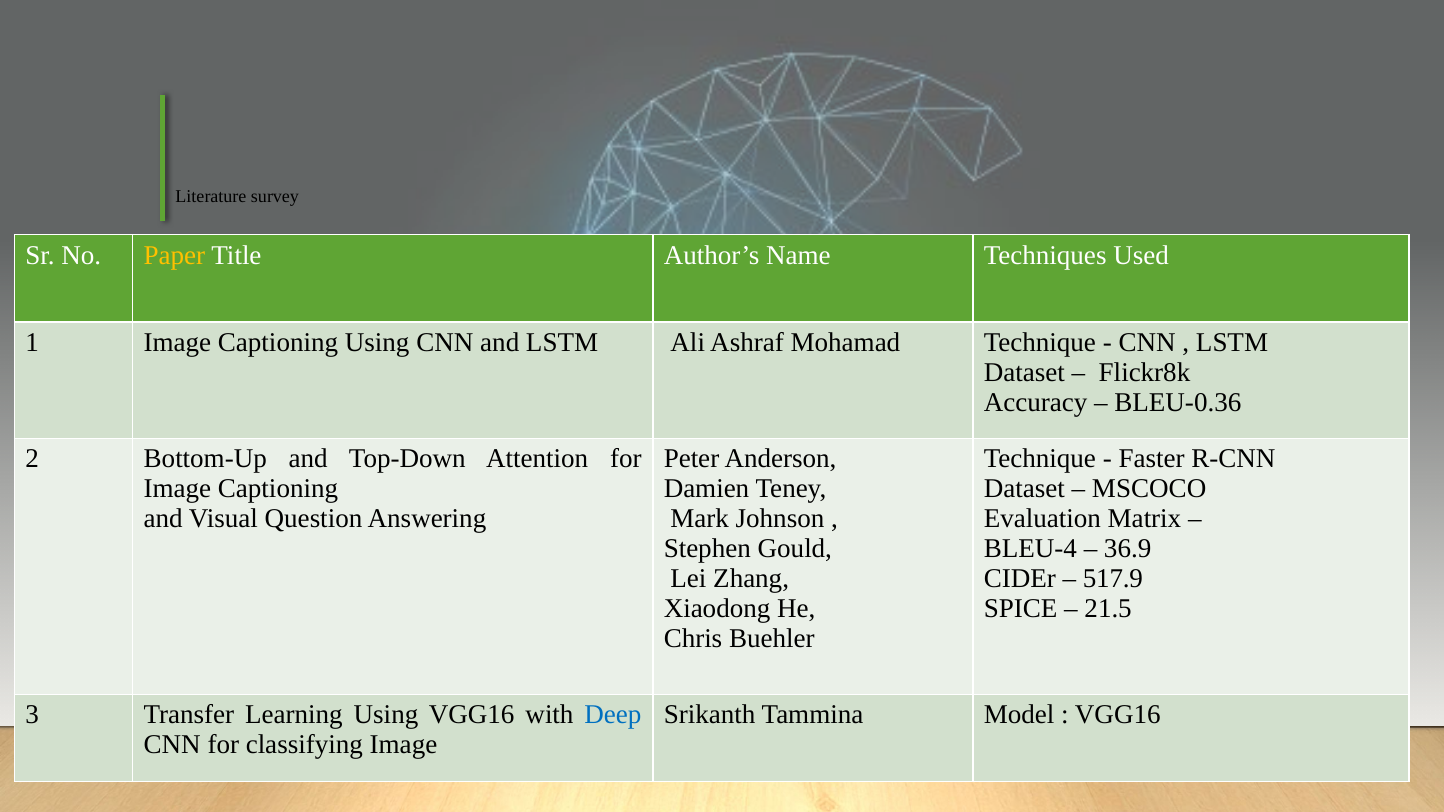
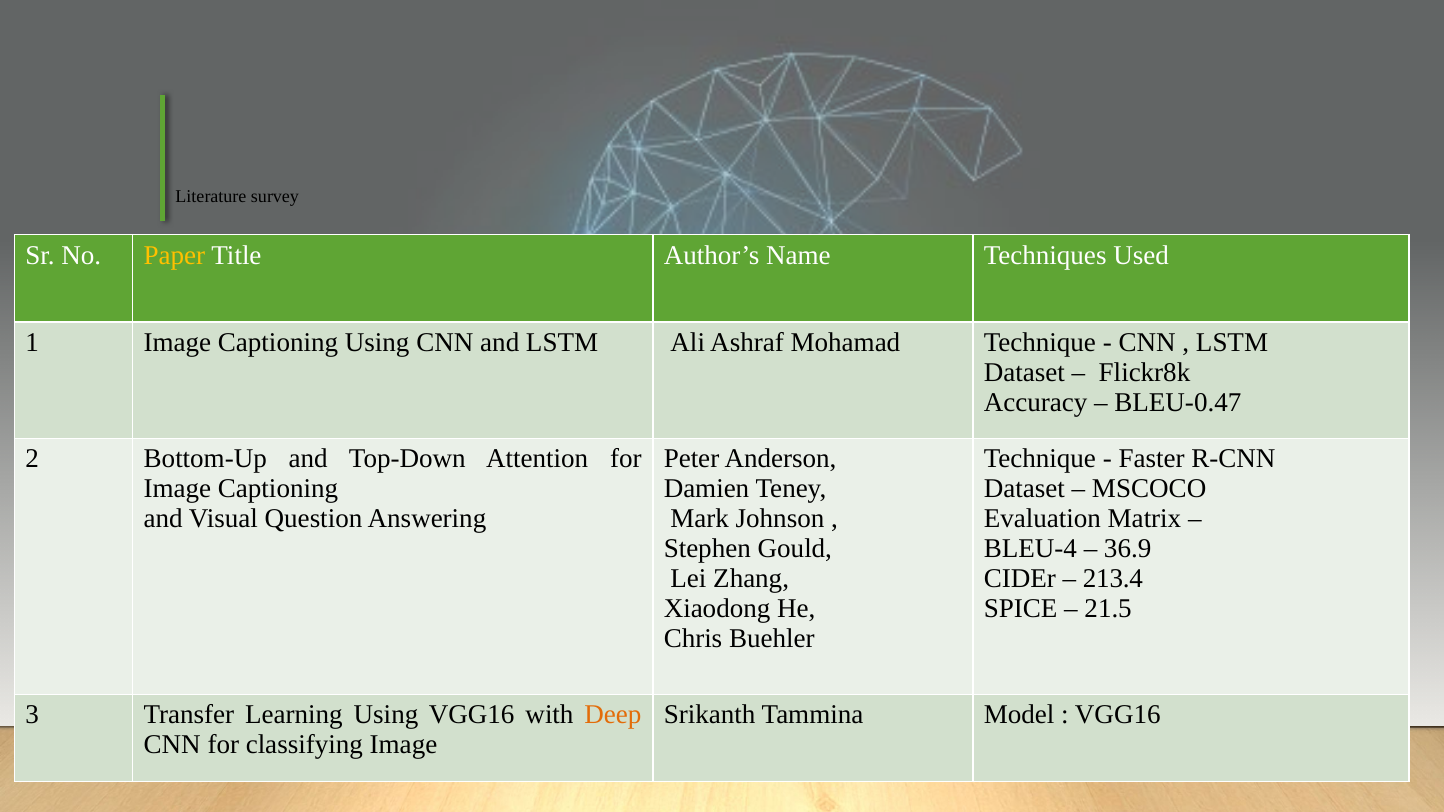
BLEU-0.36: BLEU-0.36 -> BLEU-0.47 (1178, 403)
517.9: 517.9 -> 213.4 (1113, 579)
Deep colour: blue -> orange (613, 715)
